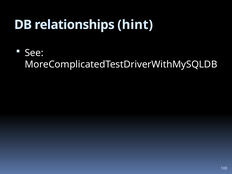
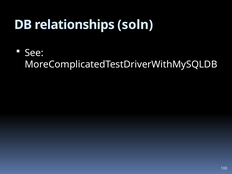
hint: hint -> soln (135, 25)
